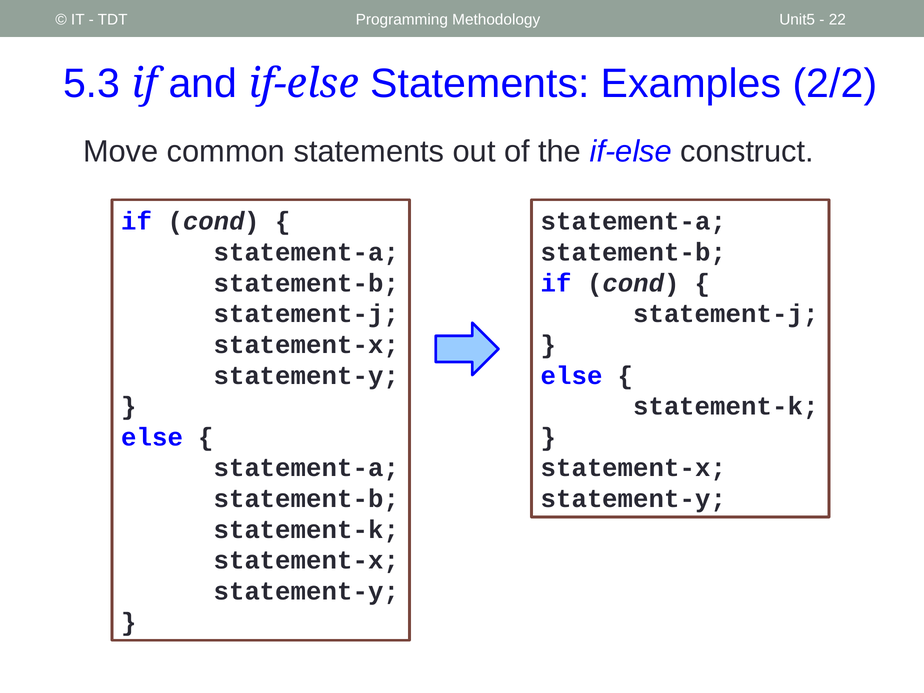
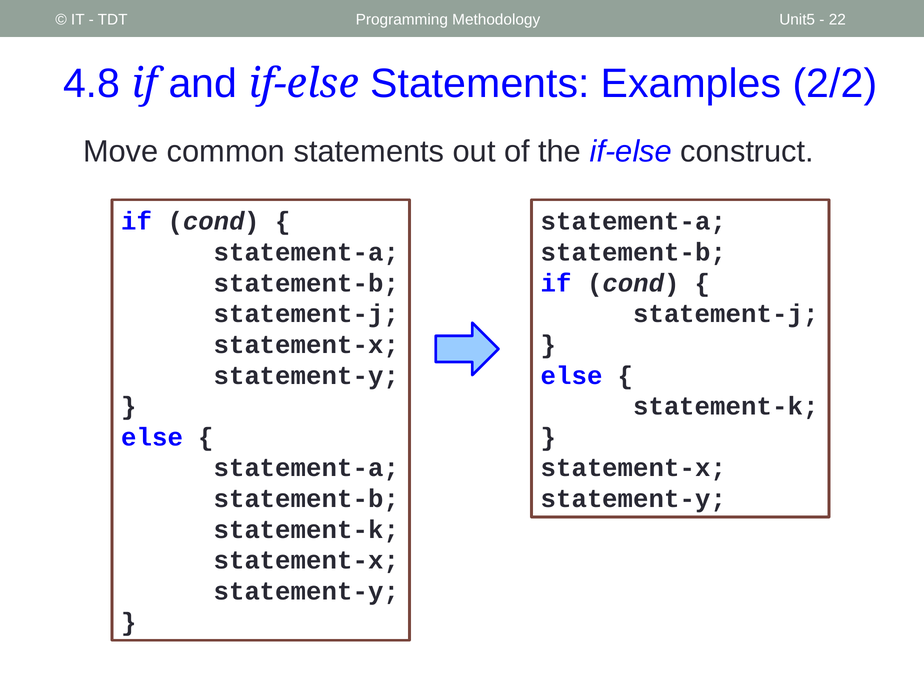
5.3: 5.3 -> 4.8 (92, 84)
